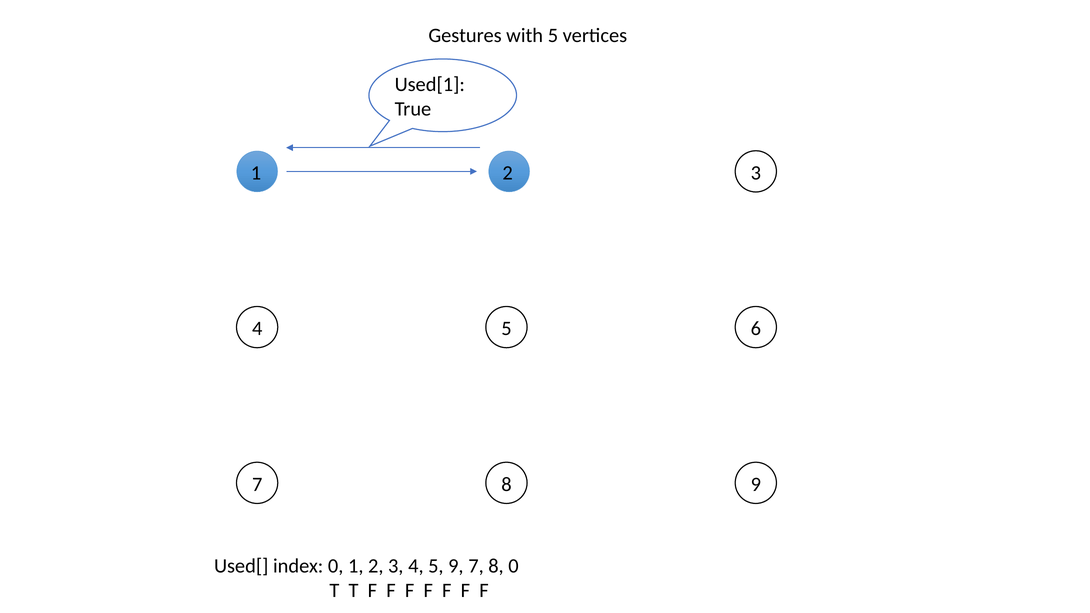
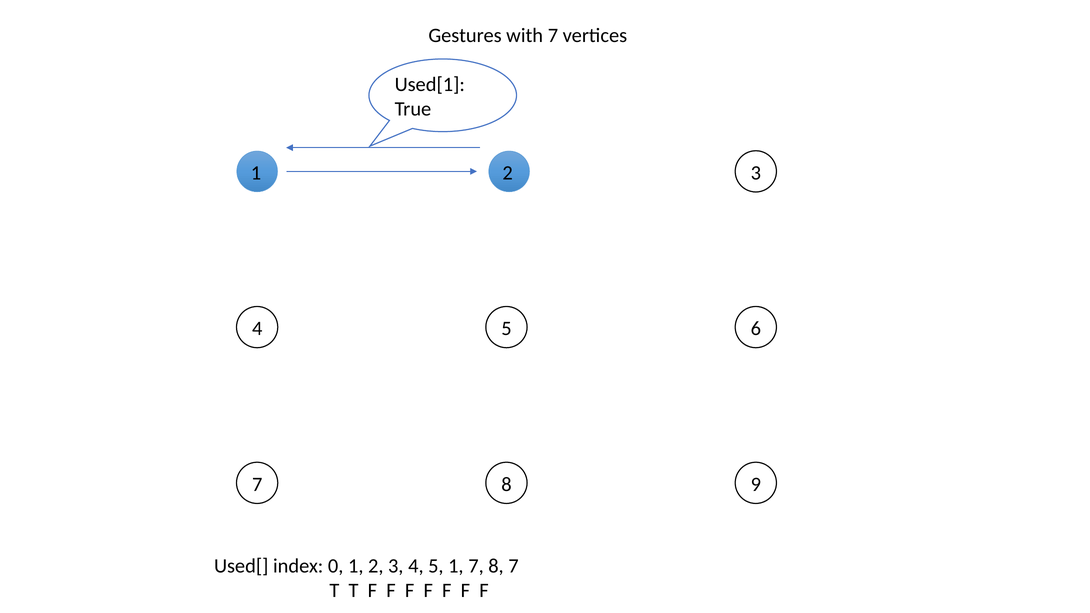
with 5: 5 -> 7 (553, 36)
5 9: 9 -> 1 (456, 566)
8 0: 0 -> 7 (513, 566)
